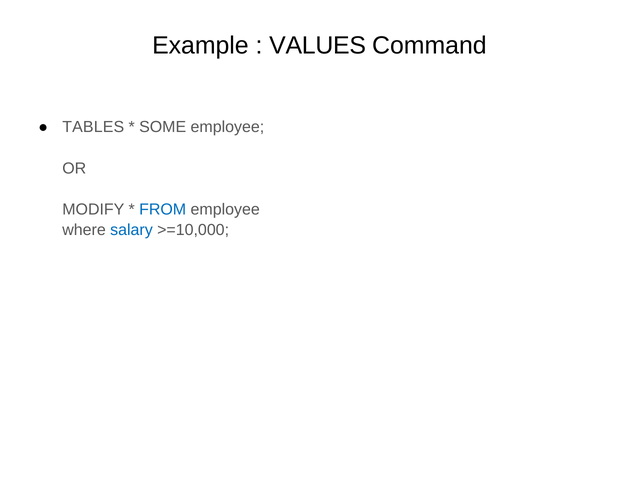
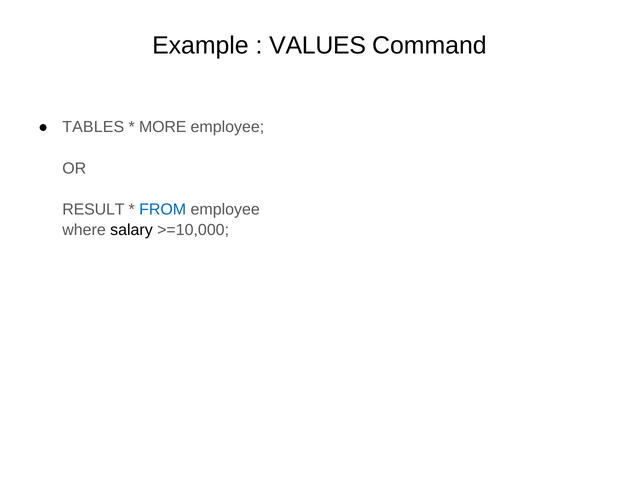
SOME: SOME -> MORE (163, 127)
MODIFY: MODIFY -> RESULT (93, 209)
salary colour: blue -> black (131, 230)
